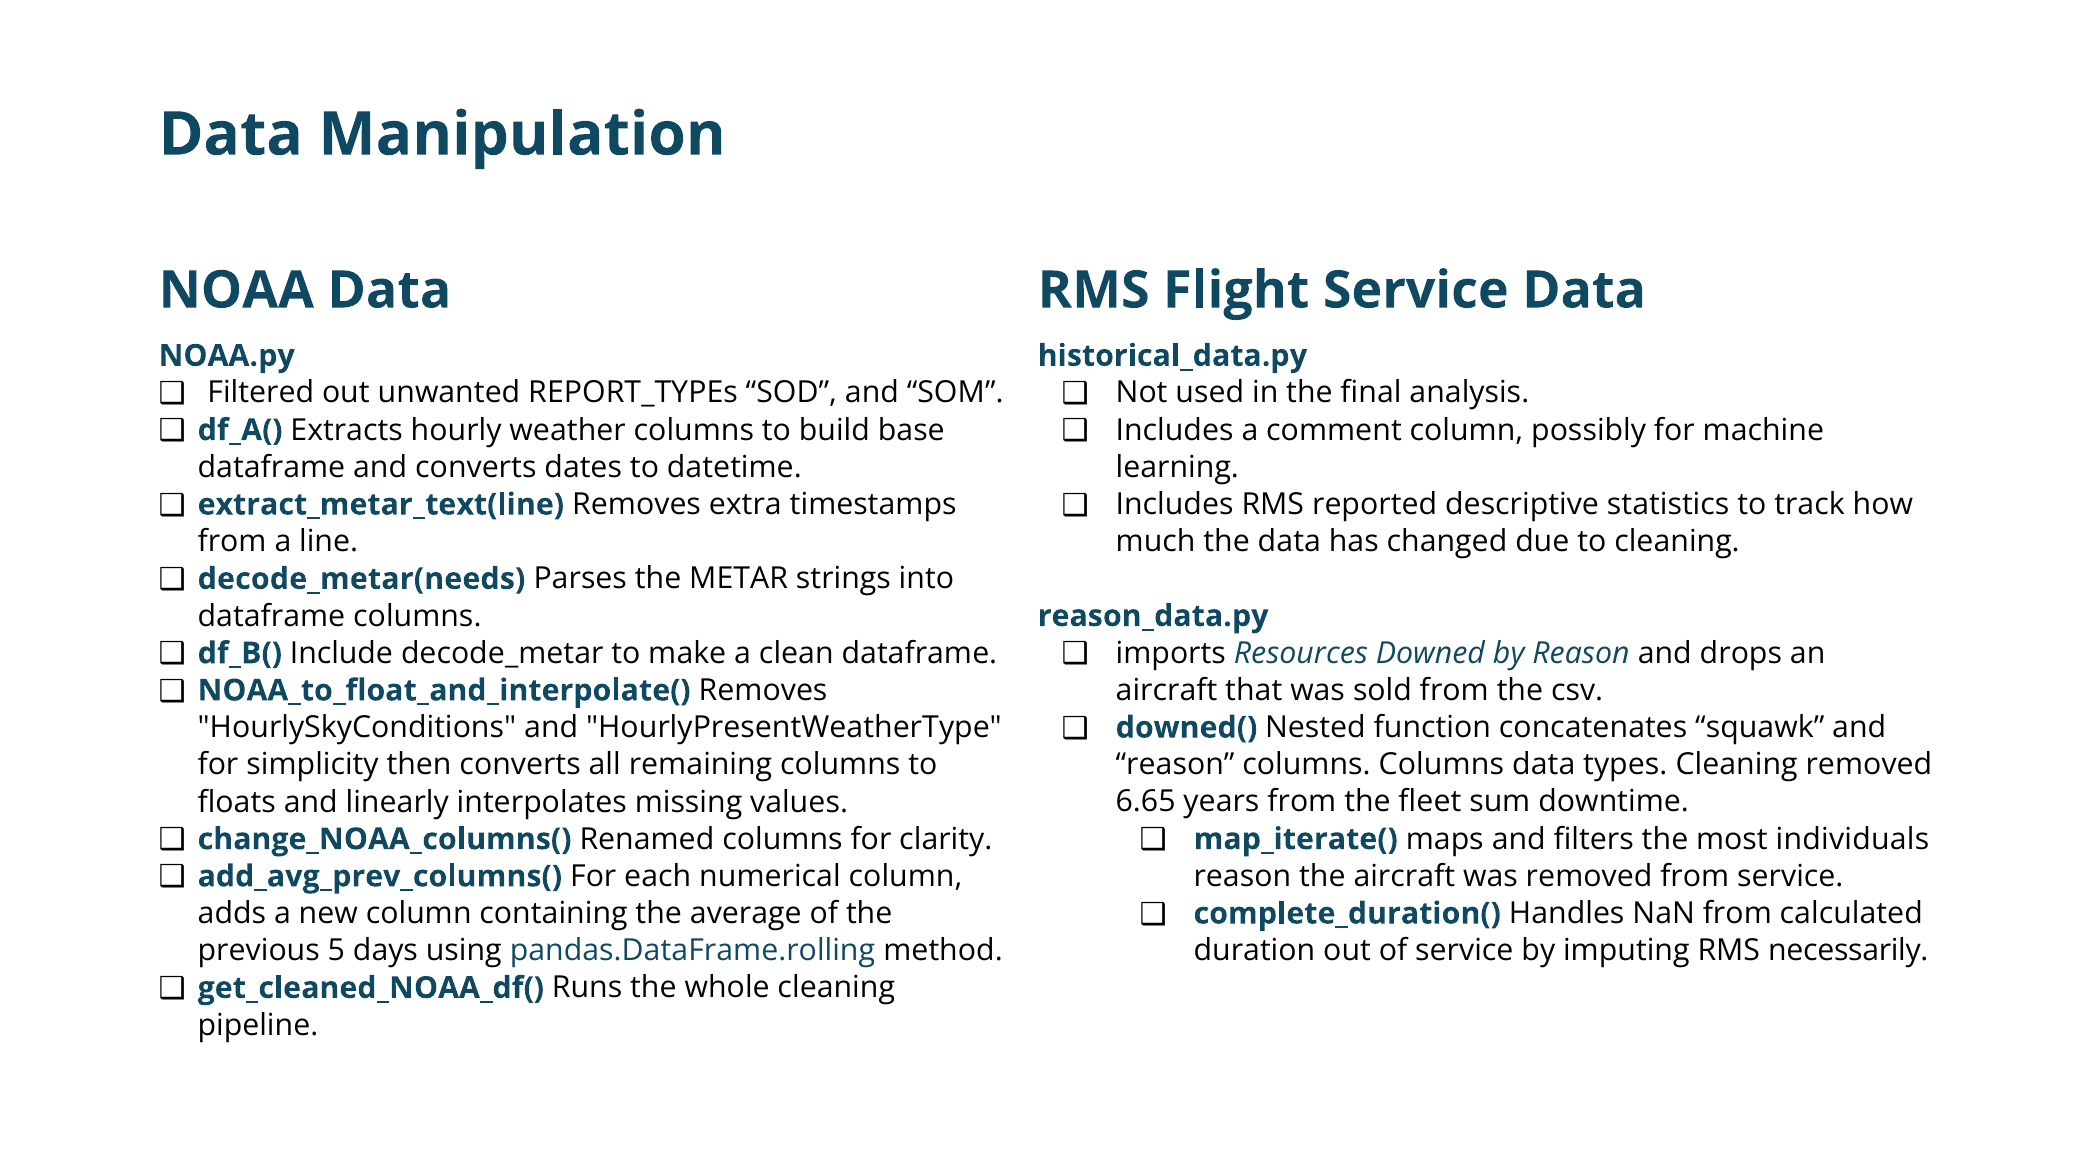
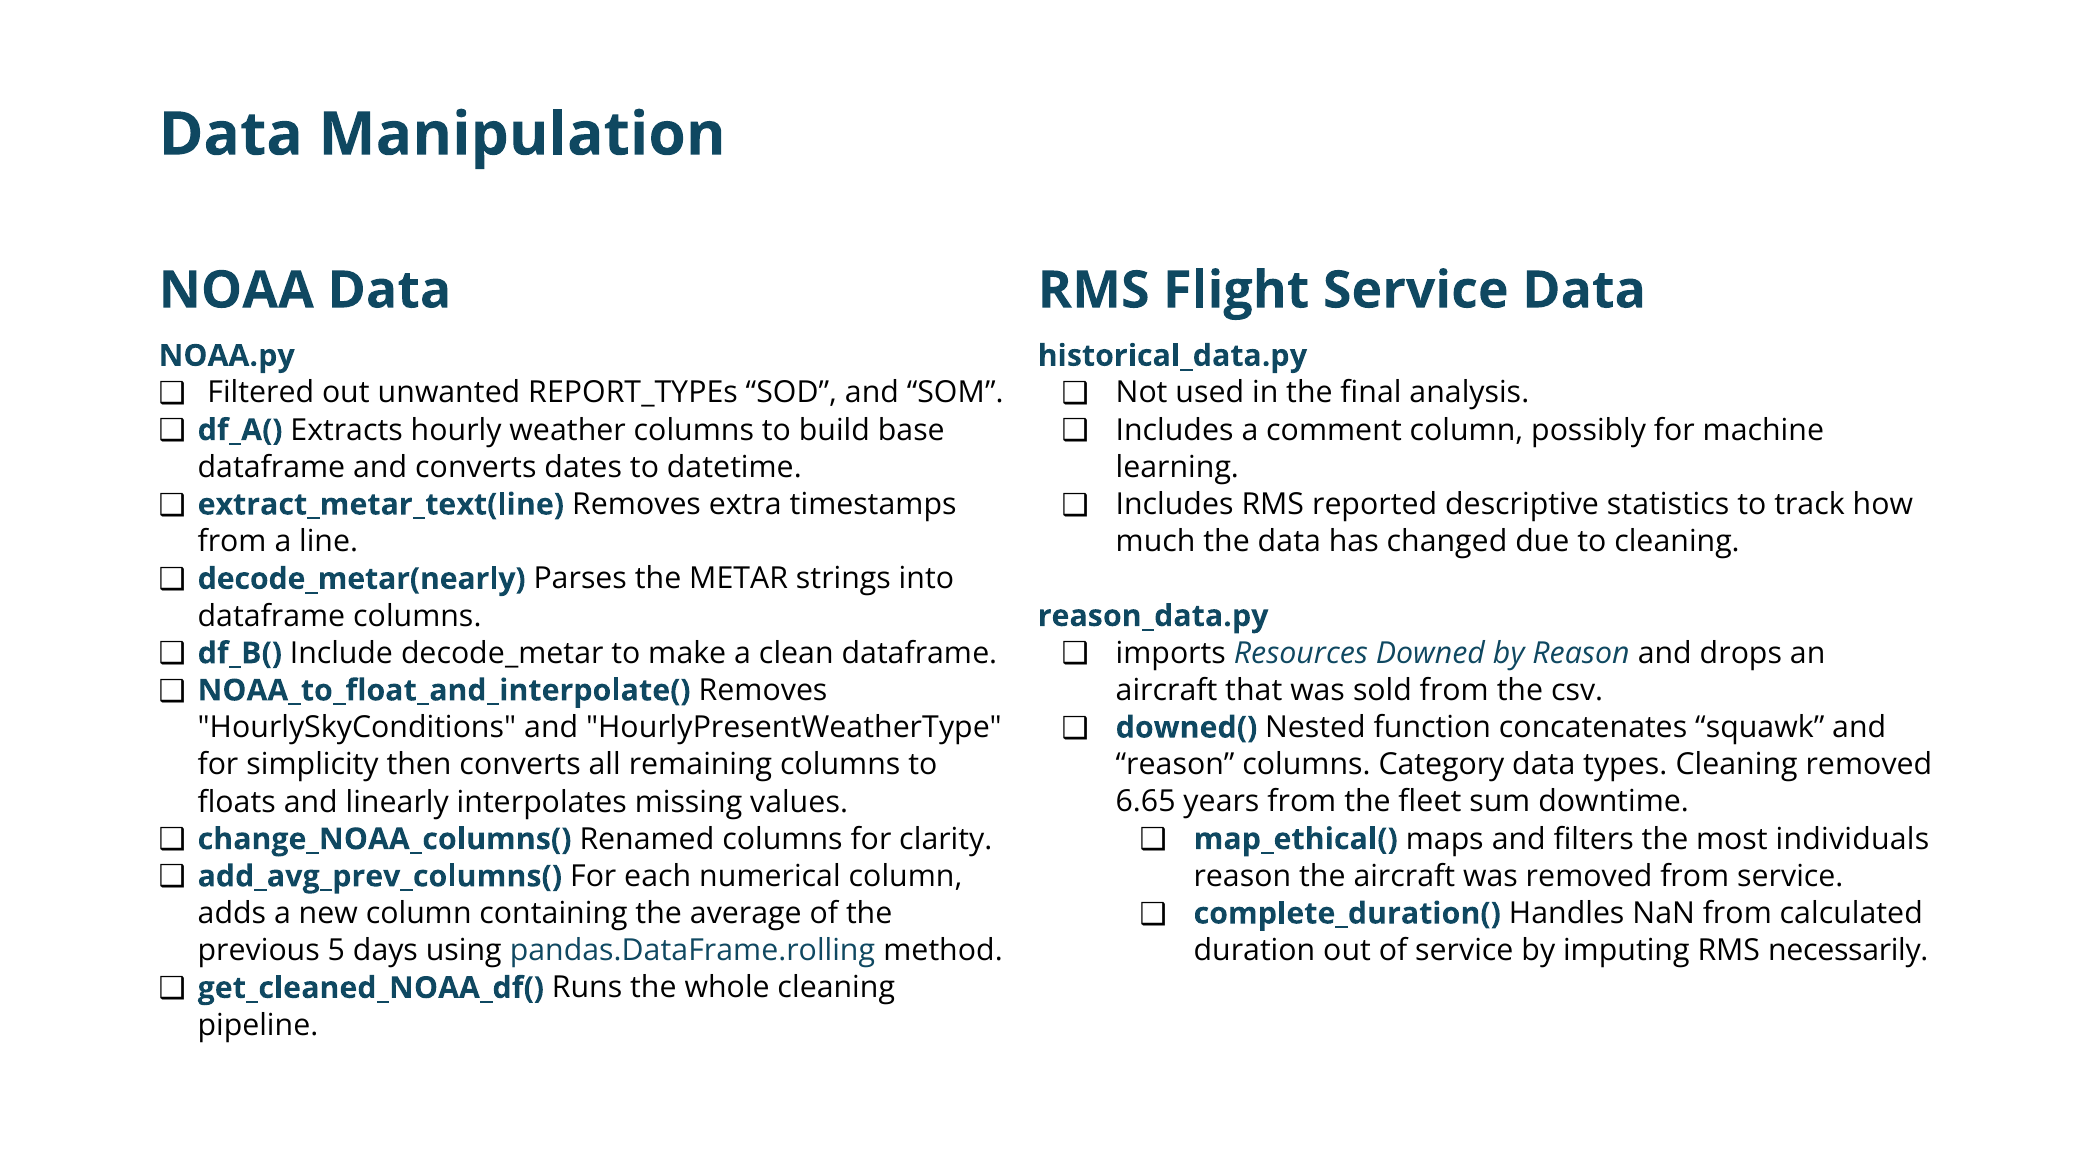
decode_metar(needs: decode_metar(needs -> decode_metar(nearly (362, 579)
columns Columns: Columns -> Category (1441, 765)
map_iterate(: map_iterate( -> map_ethical( (1296, 839)
